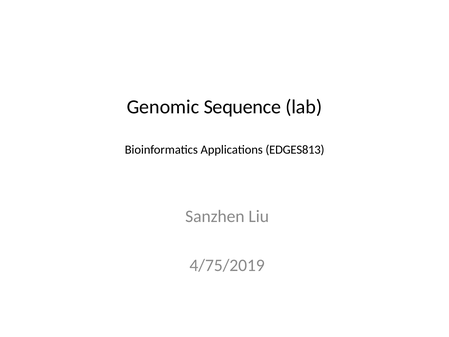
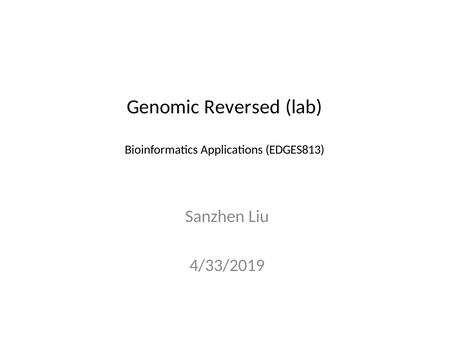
Sequence: Sequence -> Reversed (242, 107)
4/75/2019: 4/75/2019 -> 4/33/2019 (227, 265)
